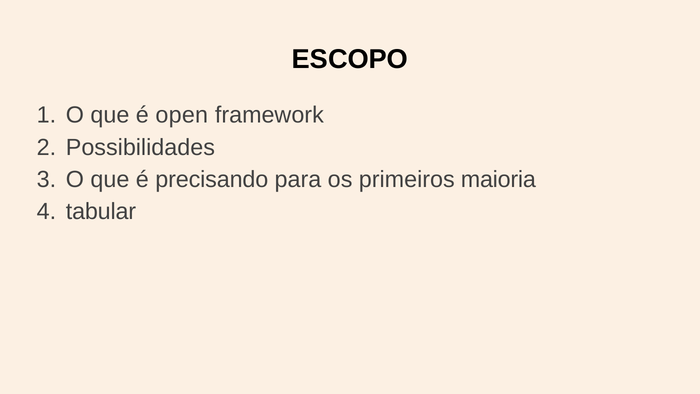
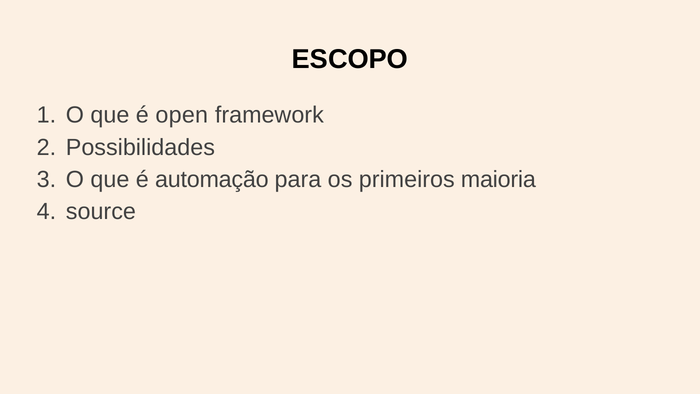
precisando: precisando -> automação (212, 179)
tabular: tabular -> source (101, 212)
